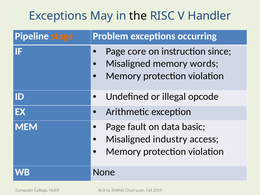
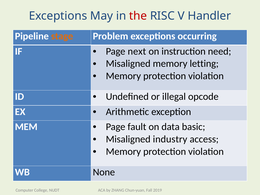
the colour: black -> red (138, 16)
core: core -> next (137, 51)
since: since -> need (220, 51)
words: words -> letting (204, 64)
